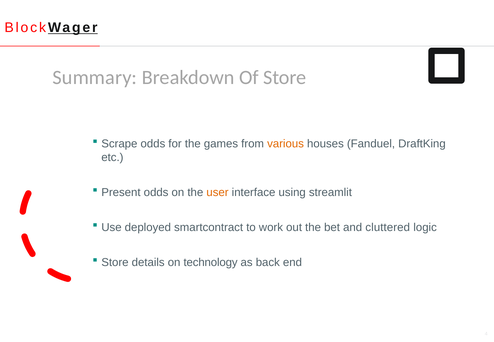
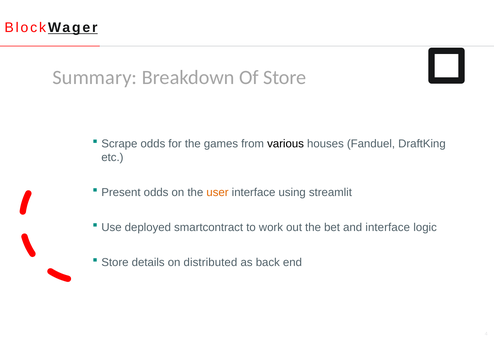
various colour: orange -> black (286, 144)
and cluttered: cluttered -> interface (388, 227)
technology: technology -> distributed (210, 262)
